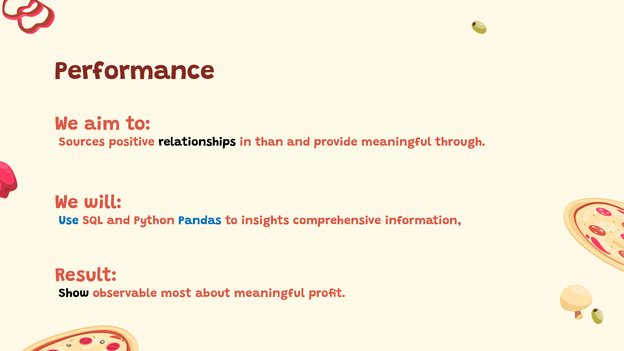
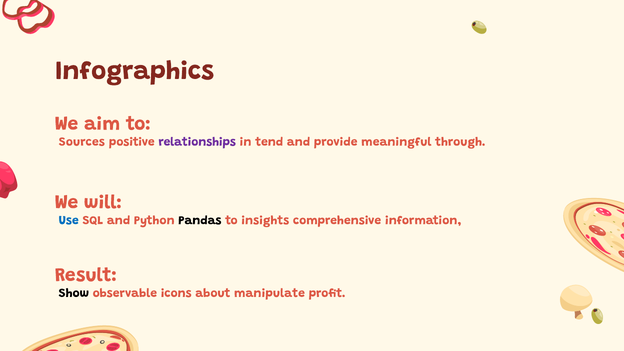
Performance: Performance -> Infographics (135, 70)
relationships colour: black -> purple (197, 142)
than: than -> tend (269, 142)
Pandas colour: blue -> black (200, 220)
most: most -> icons (176, 293)
about meaningful: meaningful -> manipulate (269, 293)
